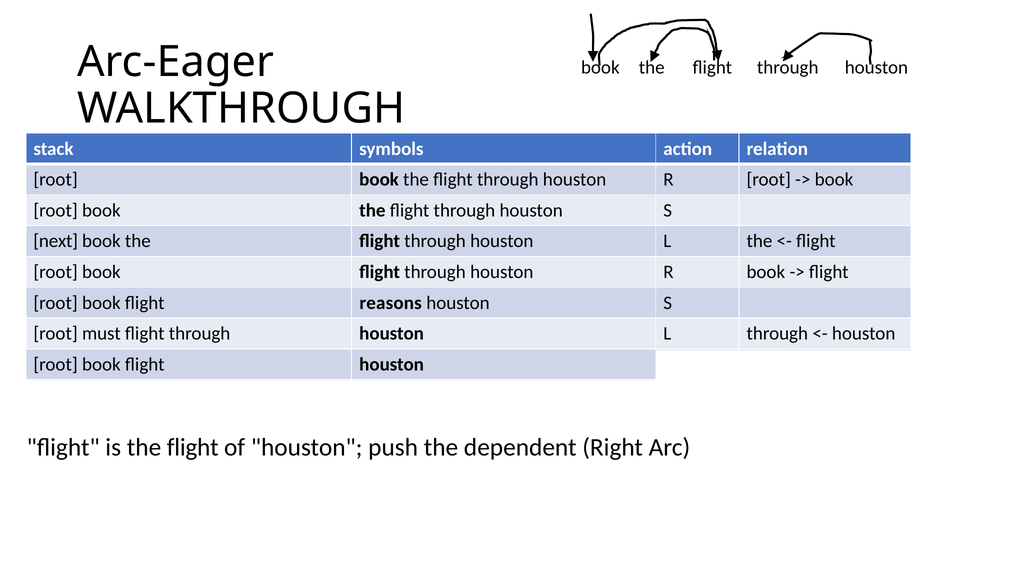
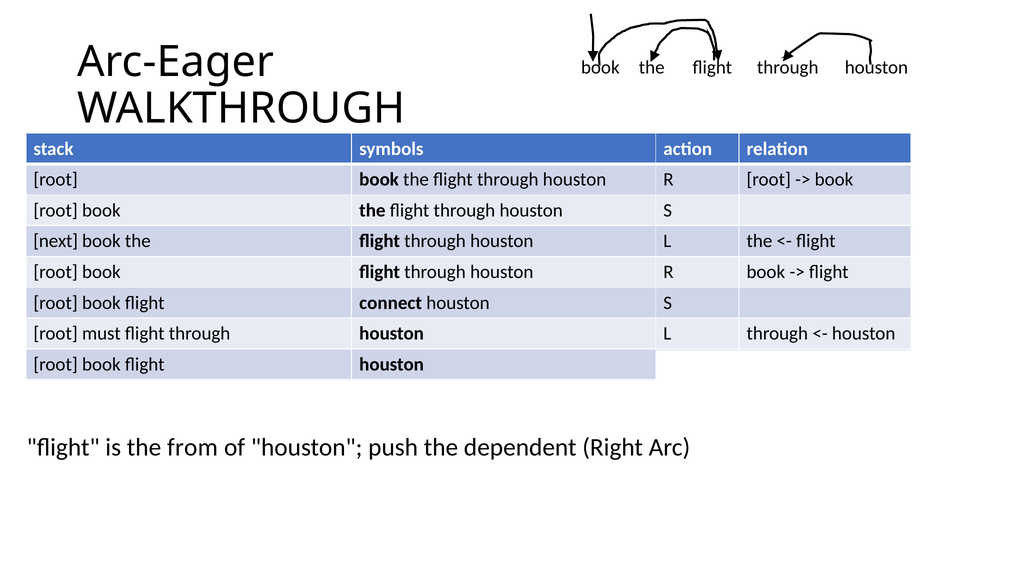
reasons: reasons -> connect (391, 303)
flight: flight -> from (192, 448)
